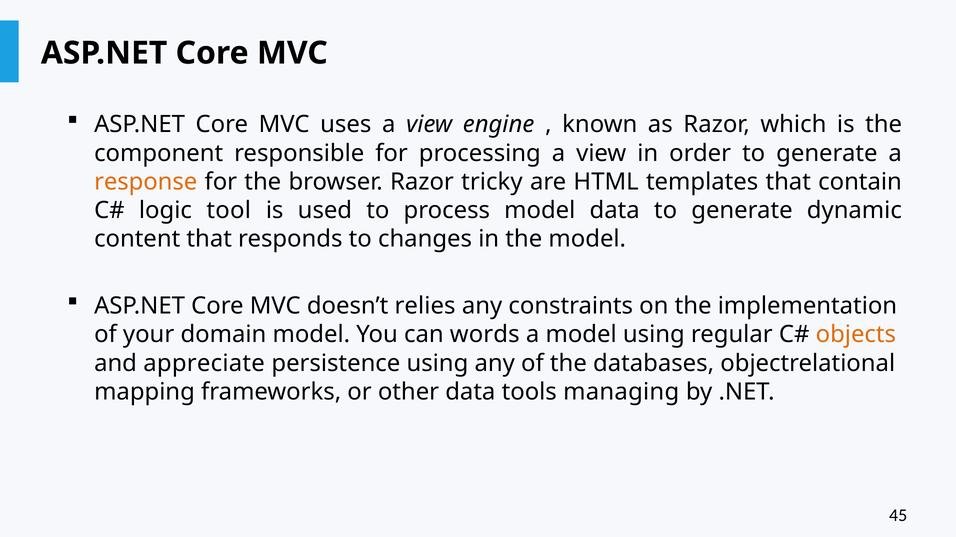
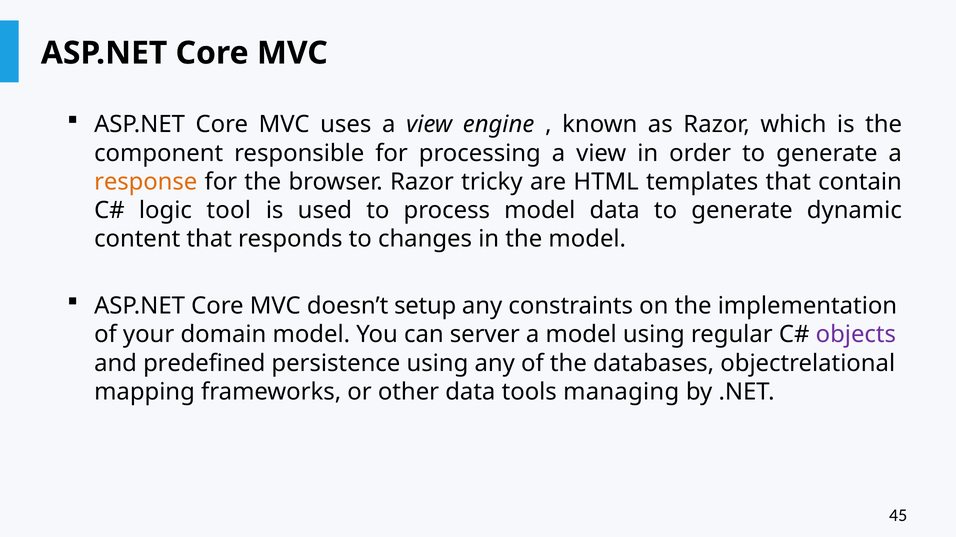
relies: relies -> setup (425, 306)
words: words -> server (485, 335)
objects colour: orange -> purple (856, 335)
appreciate: appreciate -> predefined (204, 364)
